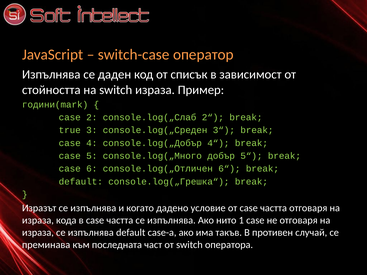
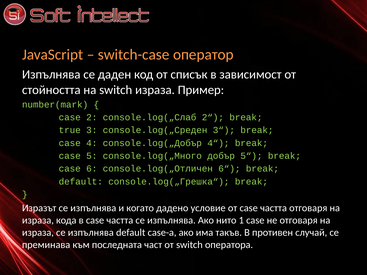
години(mark: години(mark -> number(mark (55, 105)
